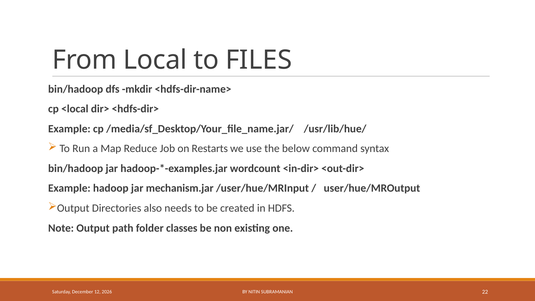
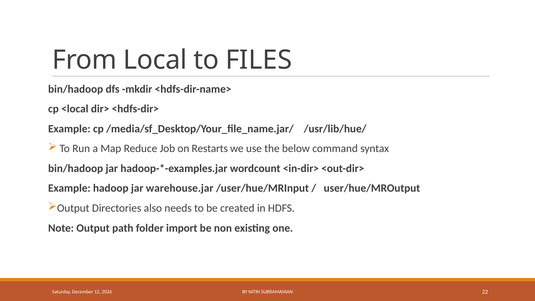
mechanism.jar: mechanism.jar -> warehouse.jar (180, 188)
classes: classes -> import (182, 228)
